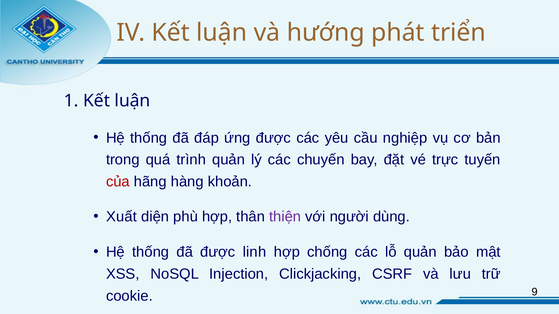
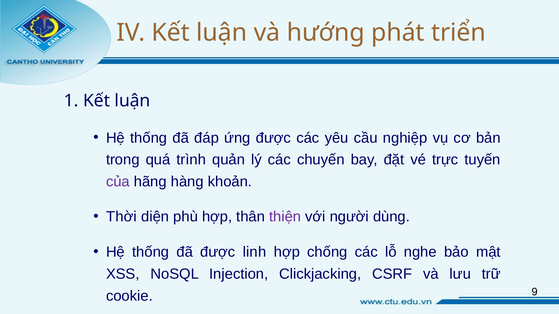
của colour: red -> purple (118, 182)
Xuất: Xuất -> Thời (122, 217)
lỗ quản: quản -> nghe (420, 252)
